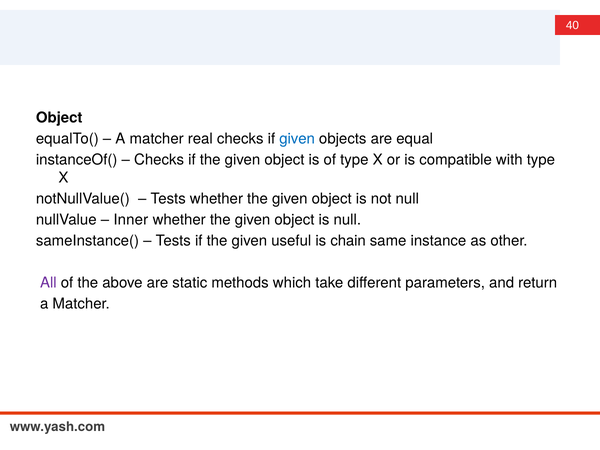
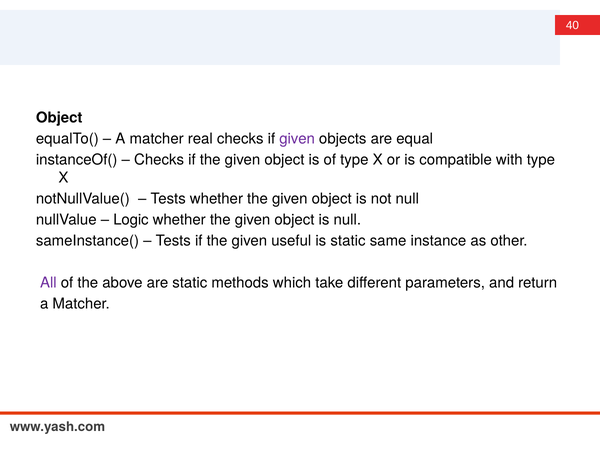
given colour: blue -> purple (297, 139)
Inner: Inner -> Logic (131, 220)
is chain: chain -> static (348, 241)
